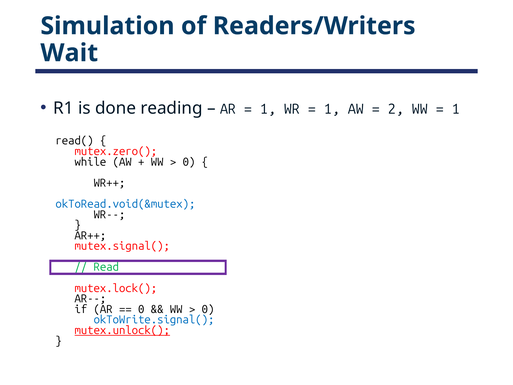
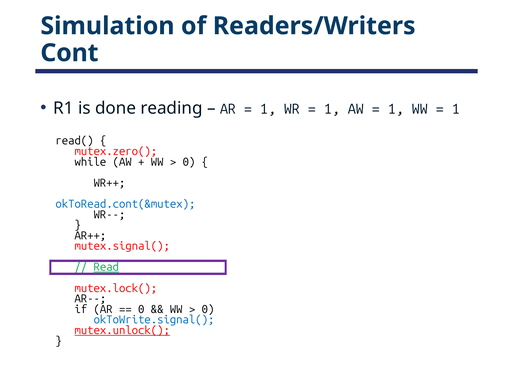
Wait: Wait -> Cont (69, 53)
2: 2 -> 1 (396, 109)
okToRead.void(&mutex: okToRead.void(&mutex -> okToRead.cont(&mutex (125, 204)
Read underline: none -> present (106, 267)
